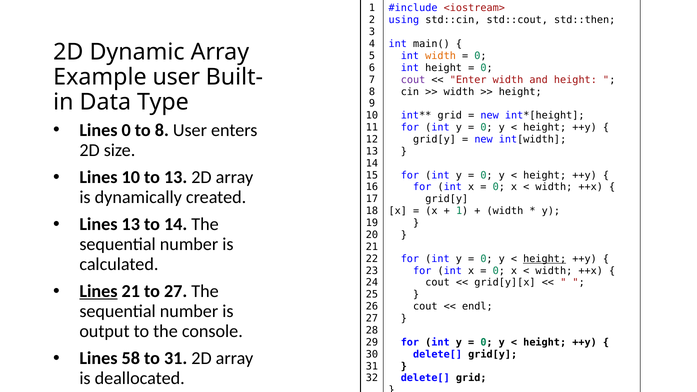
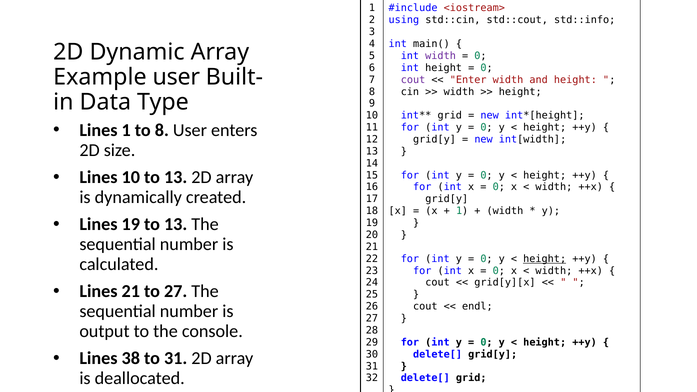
std::then: std::then -> std::info (585, 20)
width colour: orange -> purple (441, 56)
Lines 0: 0 -> 1 (126, 130)
Lines 13: 13 -> 19 (131, 224)
14: 14 -> 13 (176, 224)
Lines underline: present -> none (98, 291)
58: 58 -> 38 (131, 358)
